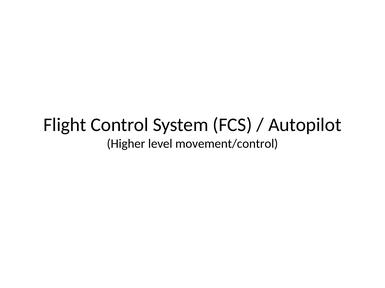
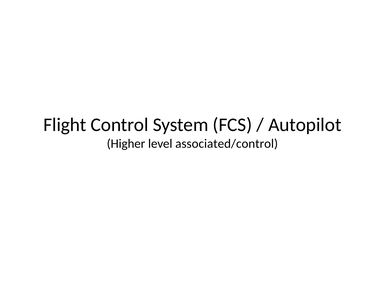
movement/control: movement/control -> associated/control (227, 144)
